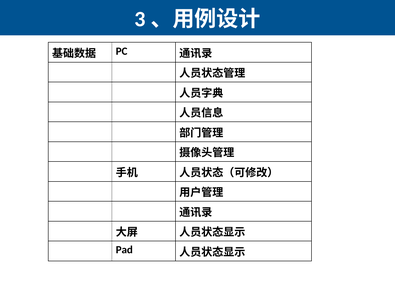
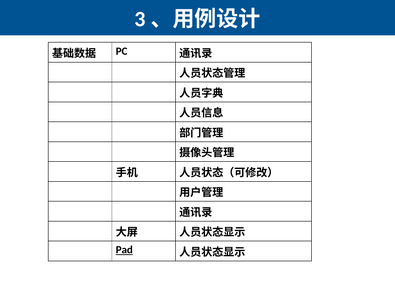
Pad underline: none -> present (124, 250)
